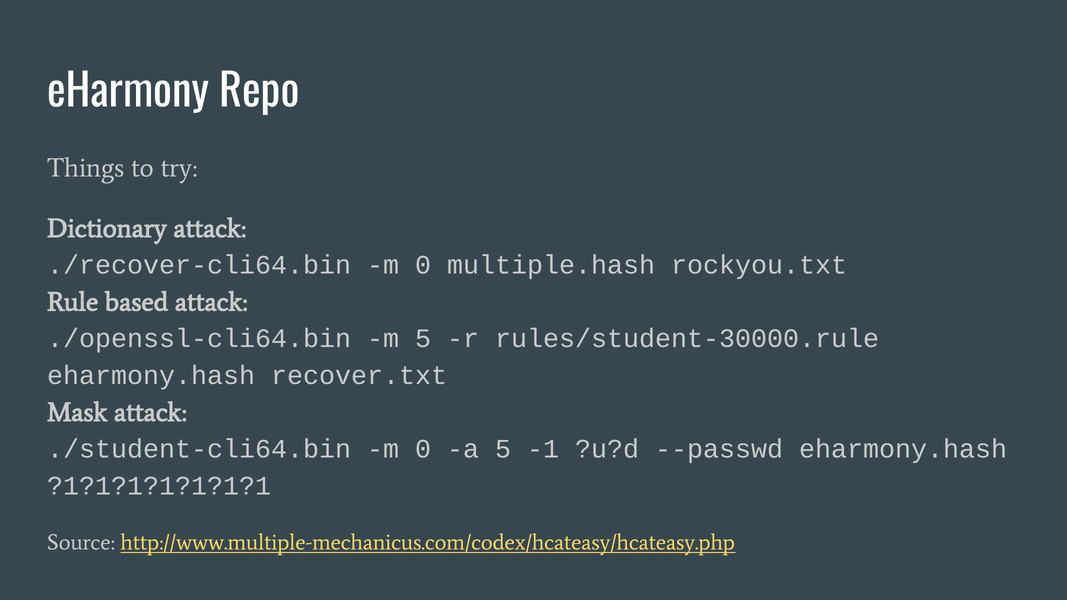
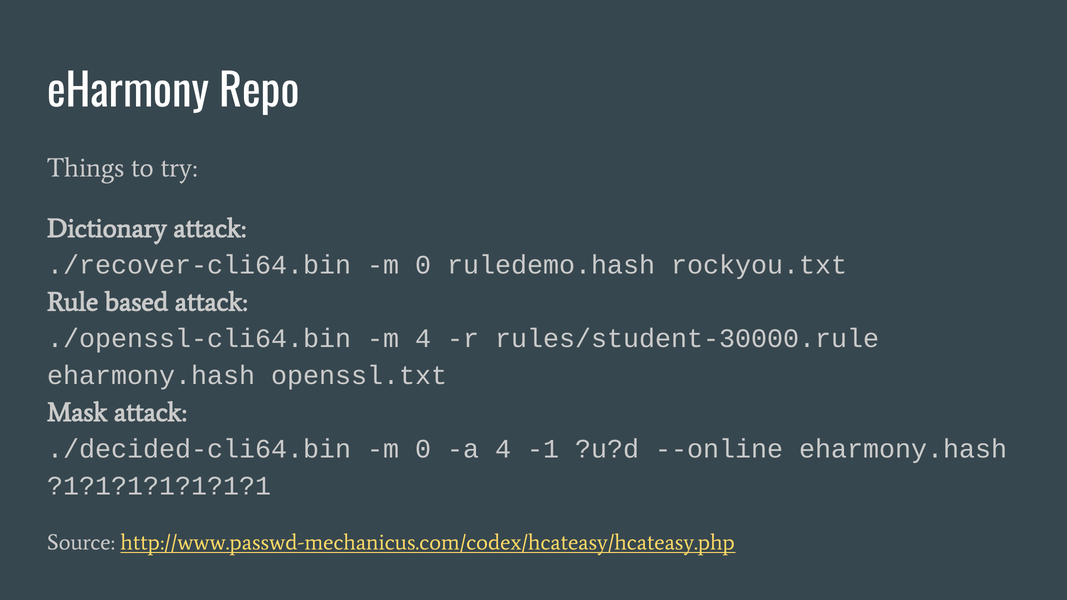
multiple.hash: multiple.hash -> ruledemo.hash (551, 265)
m 5: 5 -> 4 (423, 339)
recover.txt: recover.txt -> openssl.txt (359, 375)
./student-cli64.bin: ./student-cli64.bin -> ./decided-cli64.bin (199, 449)
a 5: 5 -> 4 (503, 449)
--passwd: --passwd -> --online (719, 449)
http://www.multiple-mechanicus.com/codex/hcateasy/hcateasy.php: http://www.multiple-mechanicus.com/codex/hcateasy/hcateasy.php -> http://www.passwd-mechanicus.com/codex/hcateasy/hcateasy.php (428, 543)
